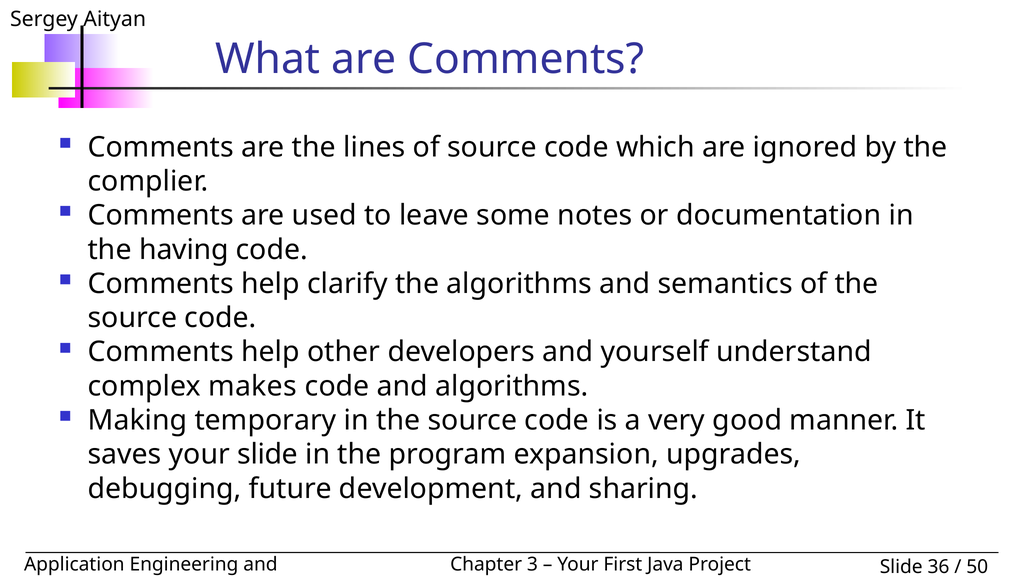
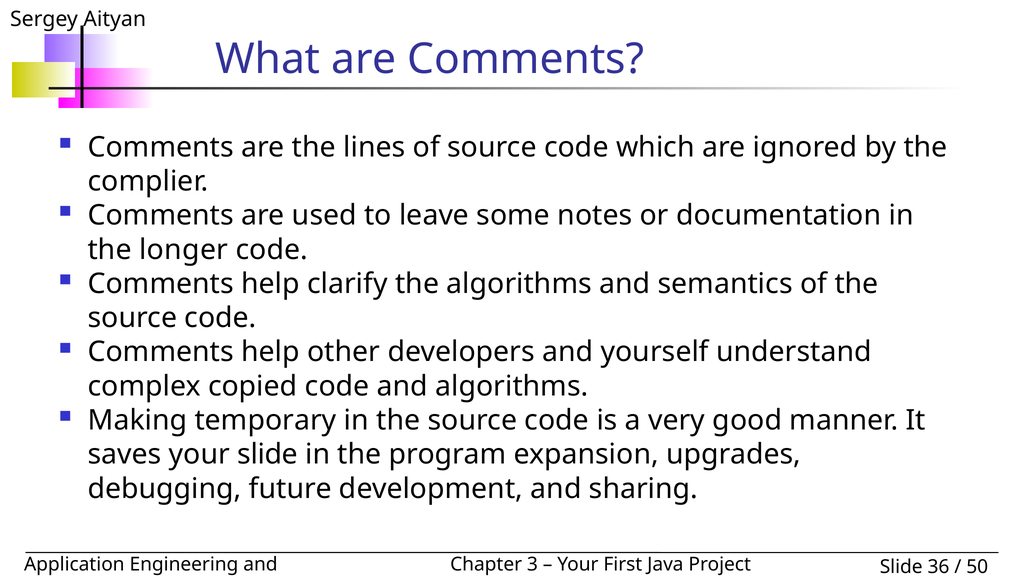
having: having -> longer (184, 250)
makes: makes -> copied (253, 386)
